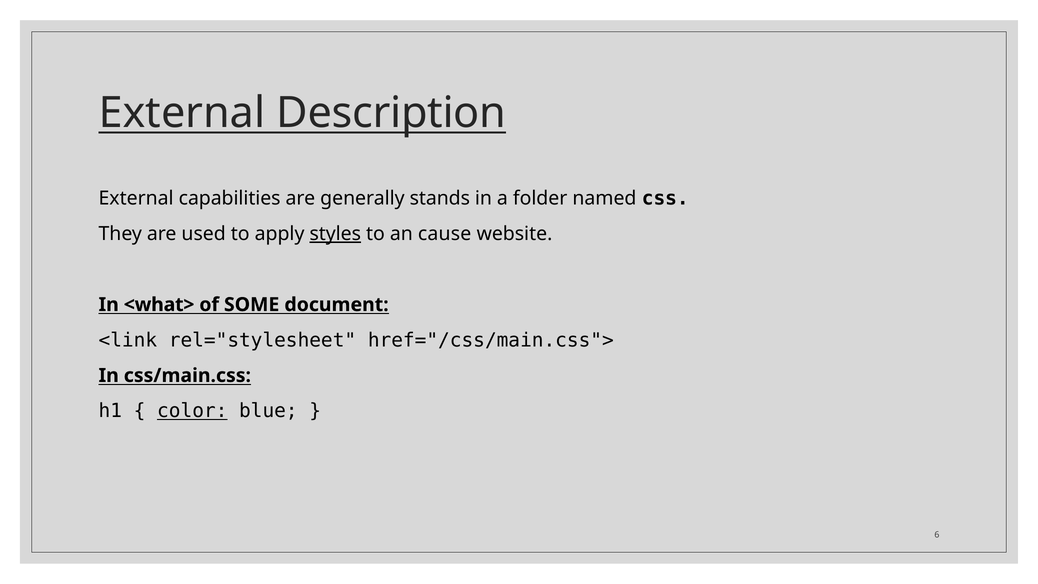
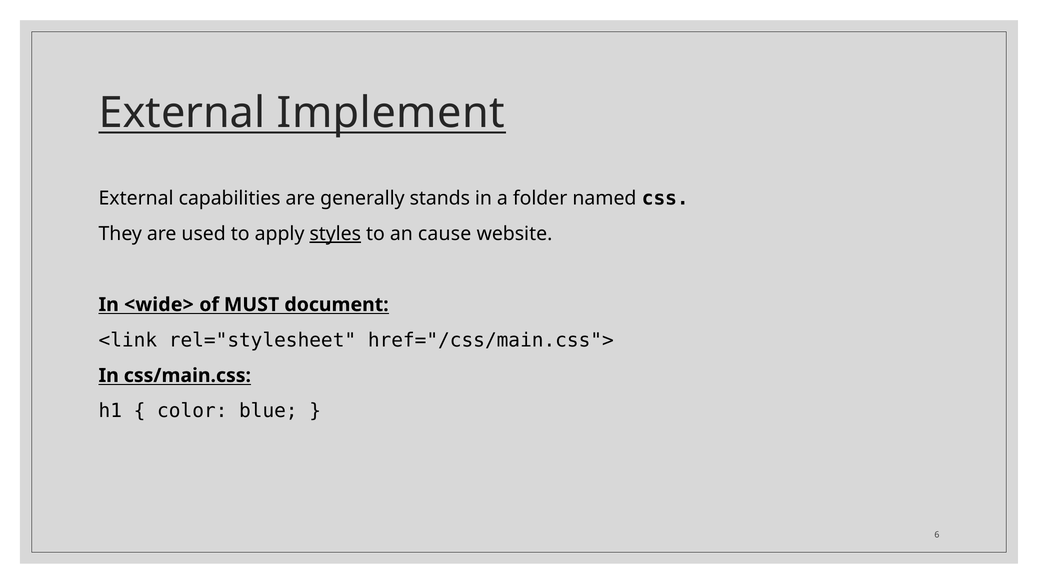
Description: Description -> Implement (391, 113)
<what>: <what> -> <wide> (159, 305)
SOME: SOME -> MUST (252, 305)
color underline: present -> none (192, 411)
